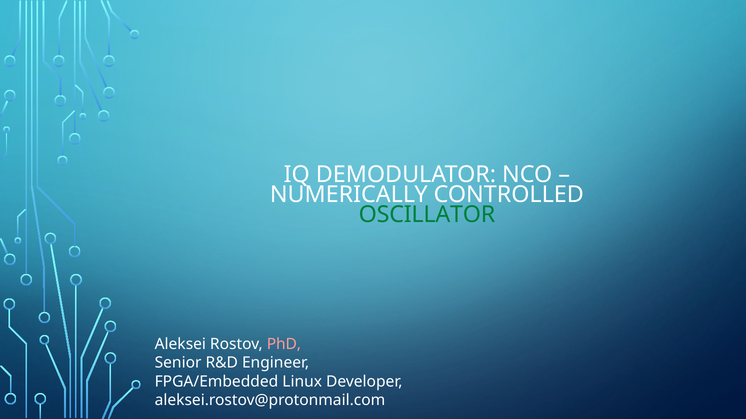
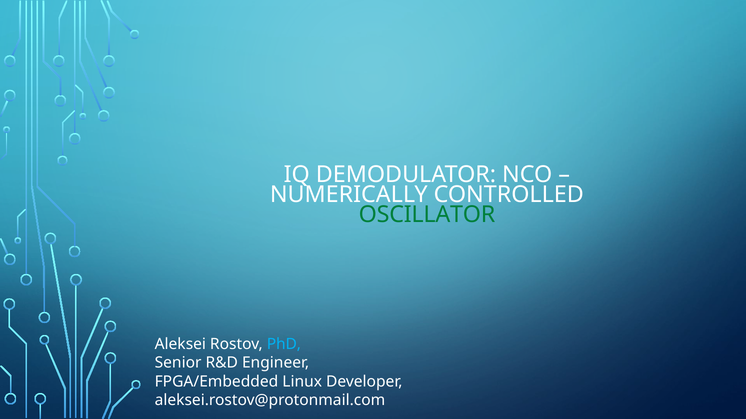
PhD colour: pink -> light blue (284, 345)
